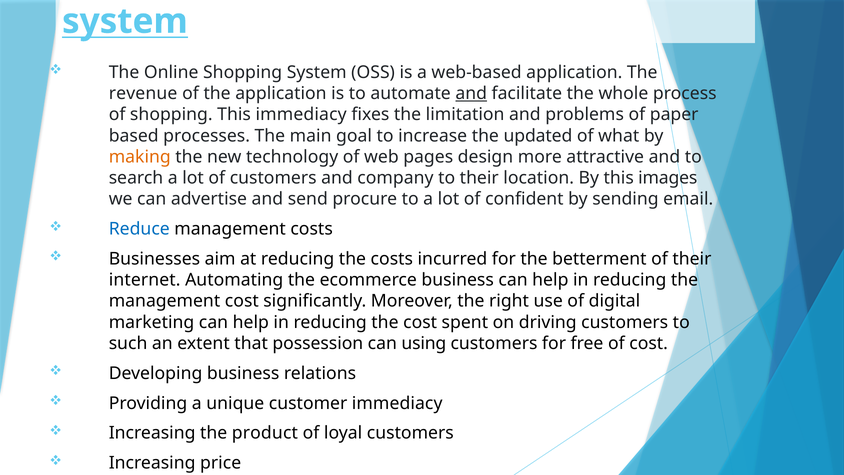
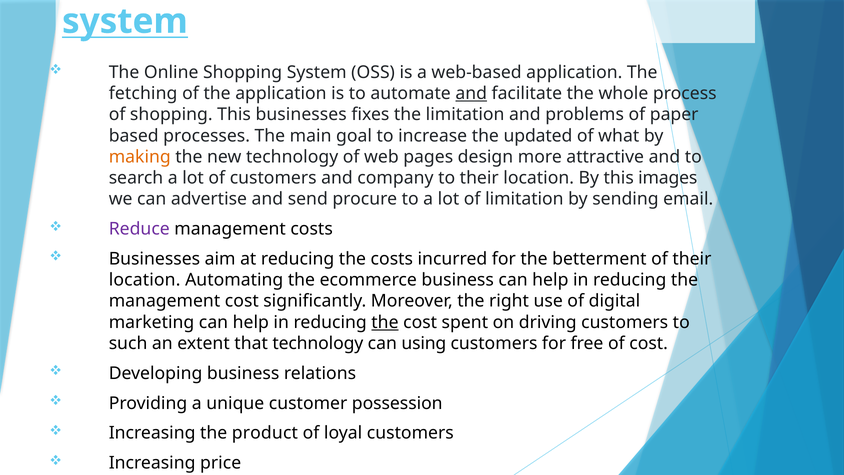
revenue: revenue -> fetching (143, 93)
This immediacy: immediacy -> businesses (301, 115)
of confident: confident -> limitation (524, 199)
Reduce colour: blue -> purple (139, 229)
internet: internet -> location (145, 280)
the underline: none -> present (385, 322)
that possession: possession -> technology (318, 343)
customer immediacy: immediacy -> possession (397, 403)
